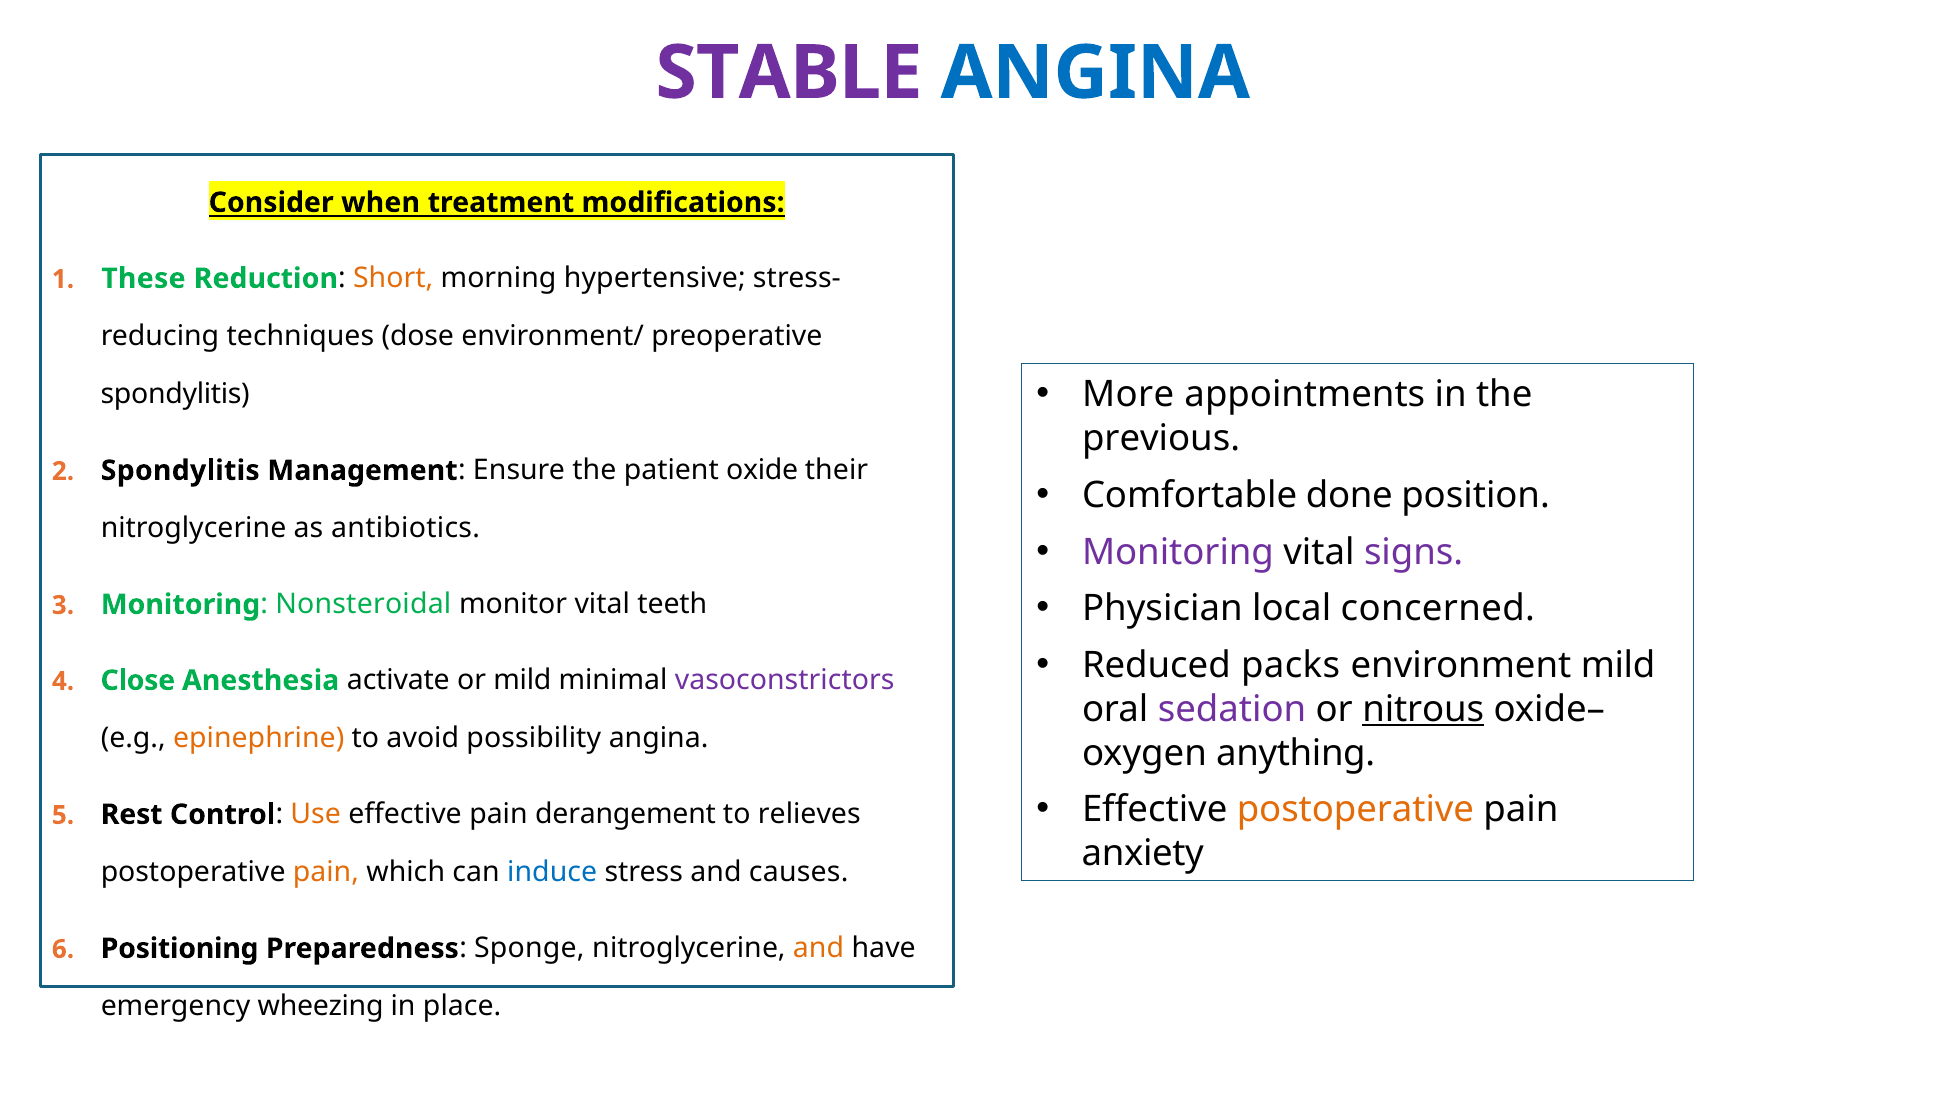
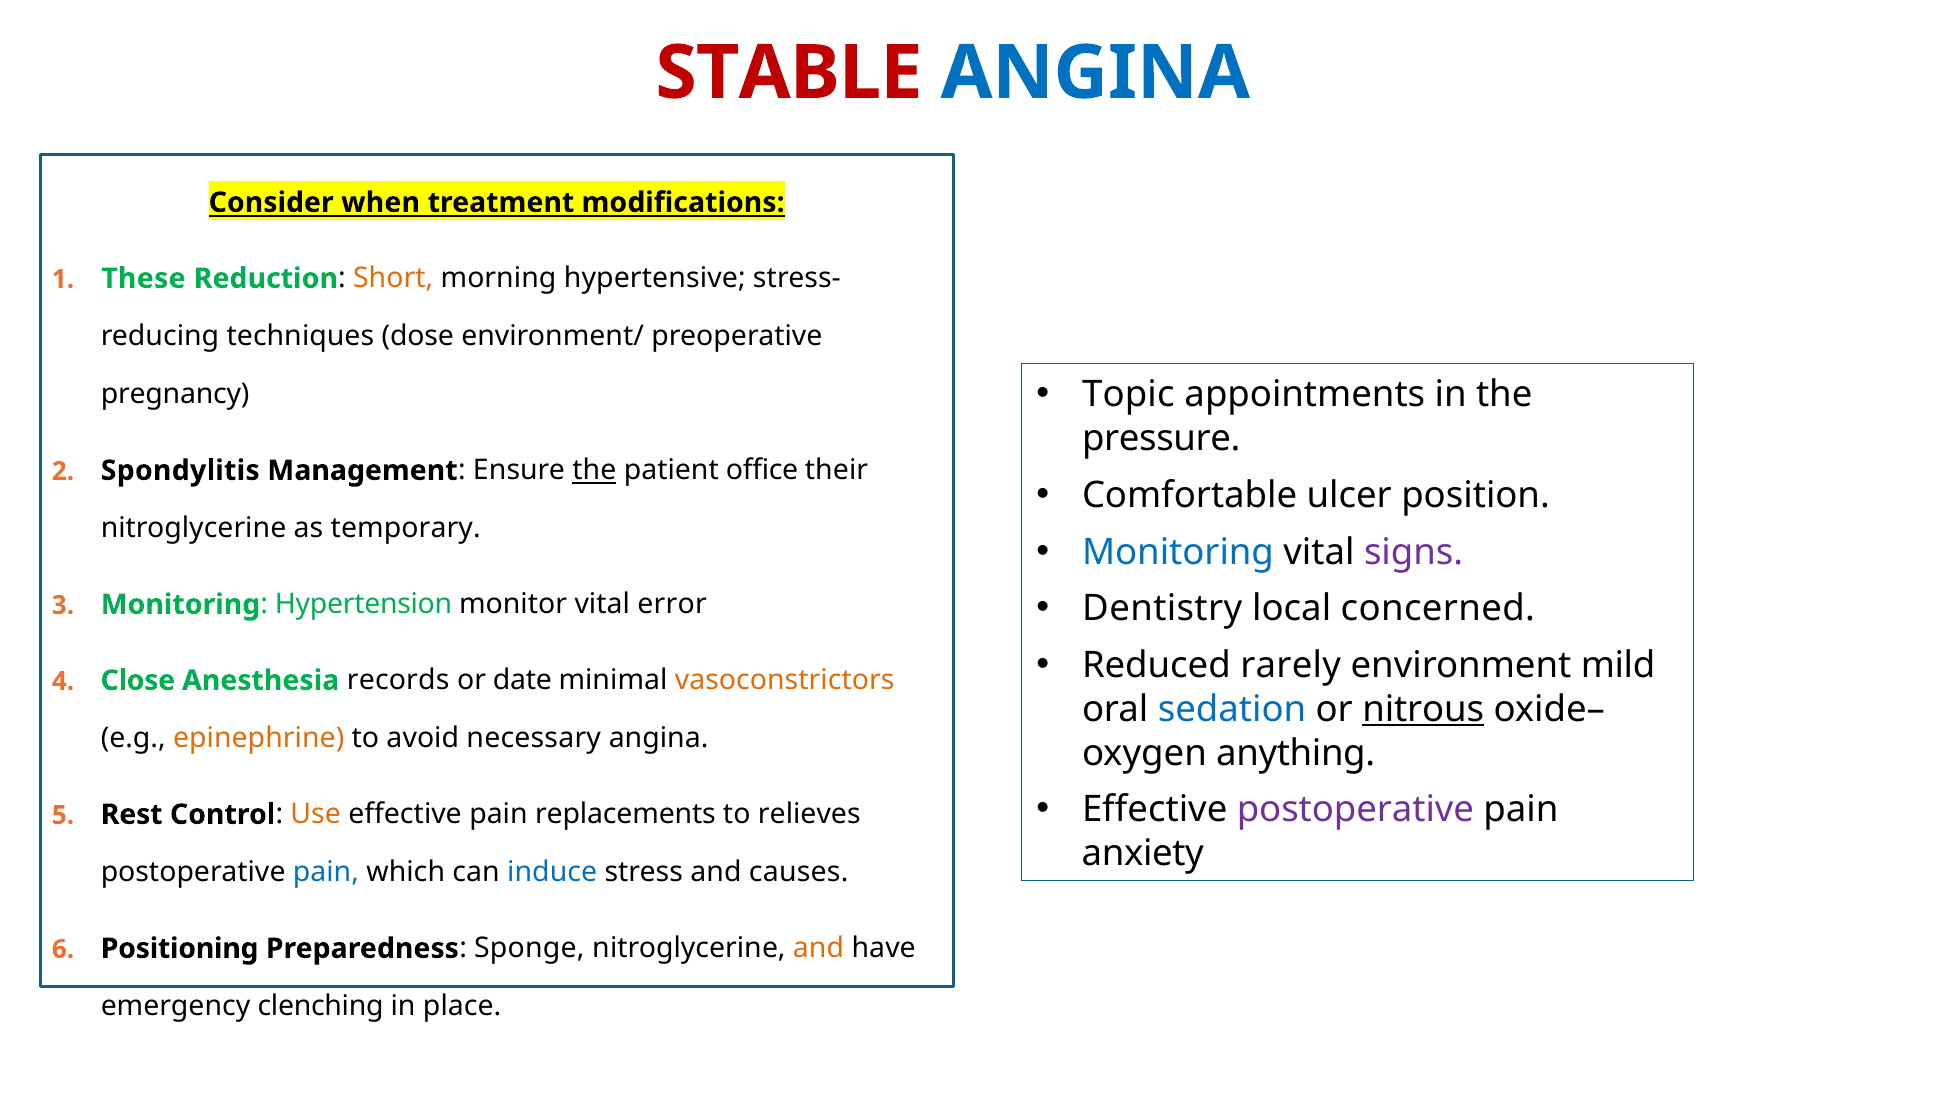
STABLE colour: purple -> red (789, 73)
More: More -> Topic (1128, 395)
spondylitis: spondylitis -> pregnancy (175, 395)
previous: previous -> pressure (1161, 439)
the underline: none -> present (594, 470)
oxide: oxide -> office (762, 470)
done: done -> ulcer (1349, 495)
antibiotics: antibiotics -> temporary (406, 529)
Monitoring colour: purple -> blue (1178, 552)
Physician: Physician -> Dentistry (1162, 609)
Nonsteroidal: Nonsteroidal -> Hypertension (364, 604)
teeth: teeth -> error (672, 604)
packs: packs -> rarely (1291, 665)
activate: activate -> records (398, 680)
or mild: mild -> date (522, 680)
vasoconstrictors colour: purple -> orange (785, 680)
sedation colour: purple -> blue (1232, 709)
possibility: possibility -> necessary (534, 738)
postoperative colour: orange -> purple (1355, 810)
derangement: derangement -> replacements (625, 814)
pain colour: orange -> blue (326, 872)
wheezing: wheezing -> clenching (321, 1006)
